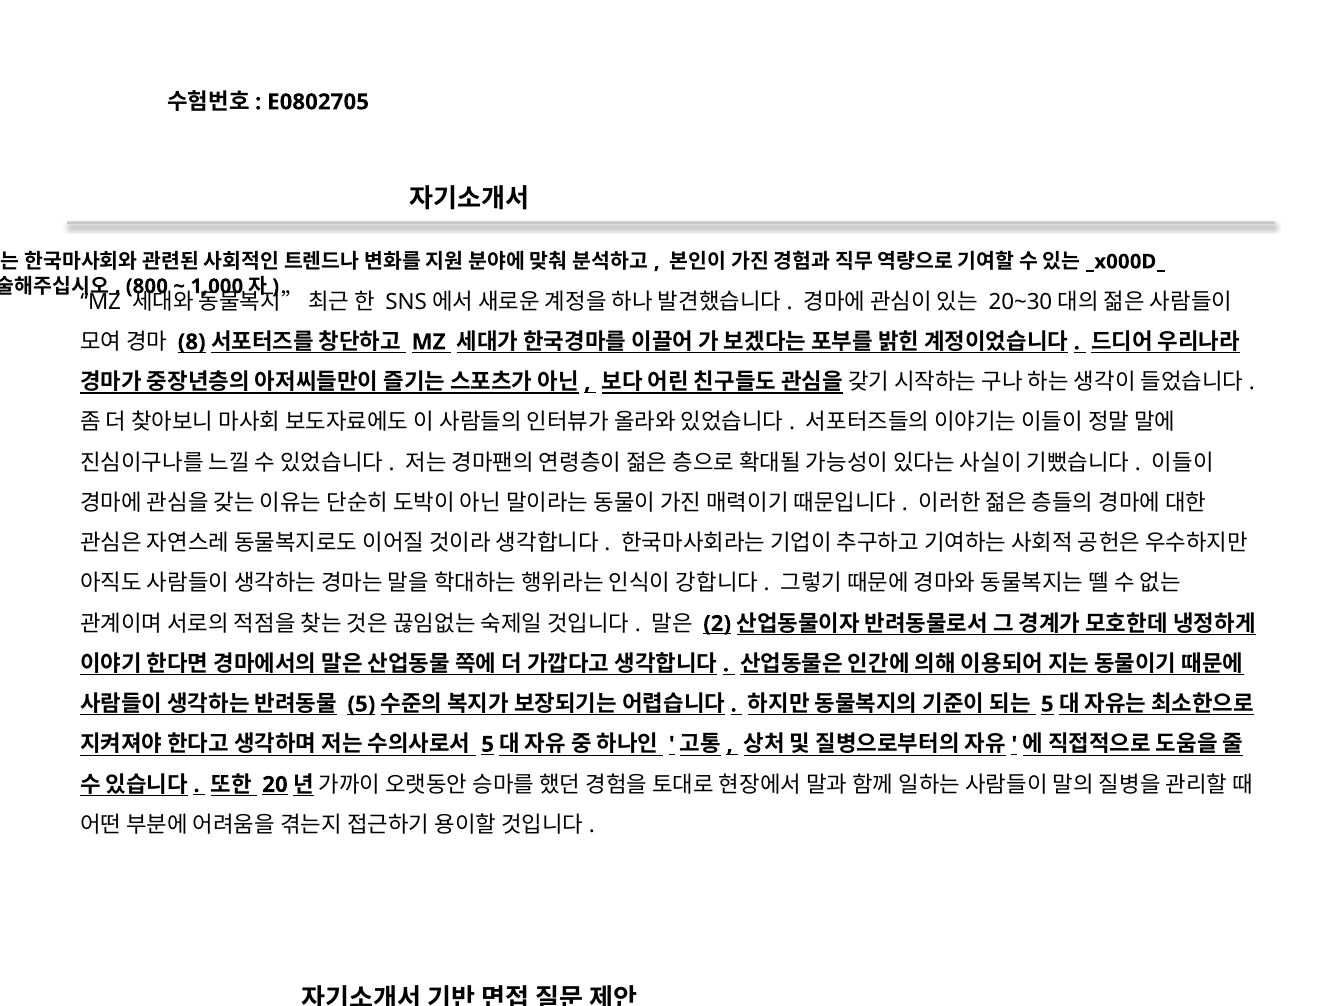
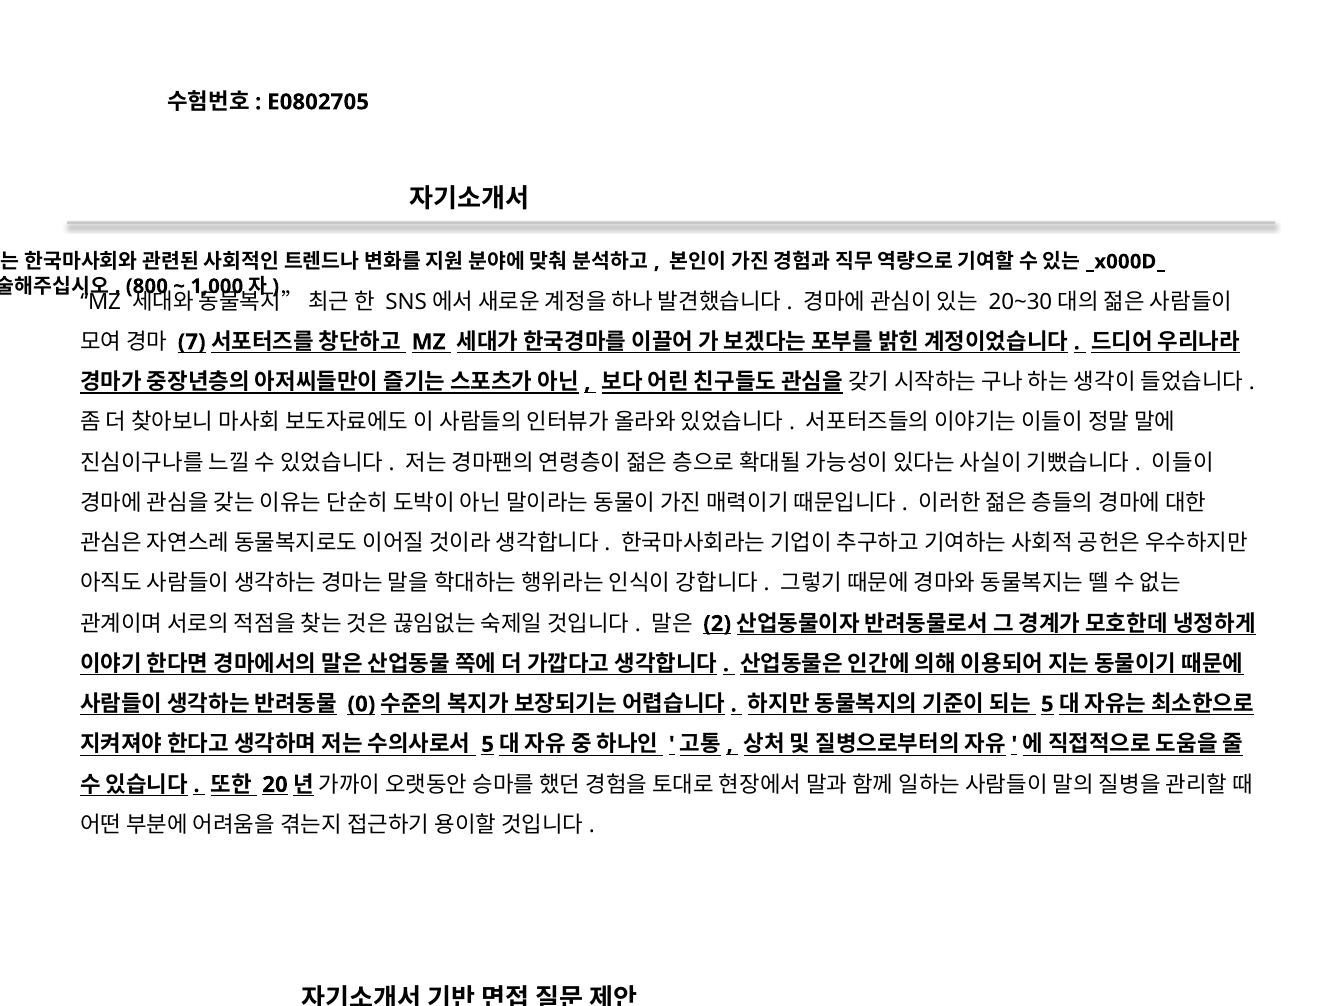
8: 8 -> 7 (192, 342)
5: 5 -> 0 (361, 705)
